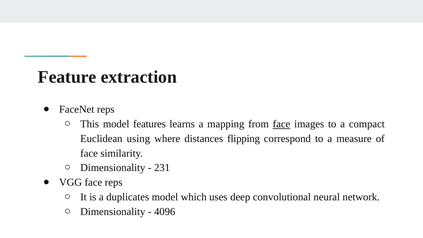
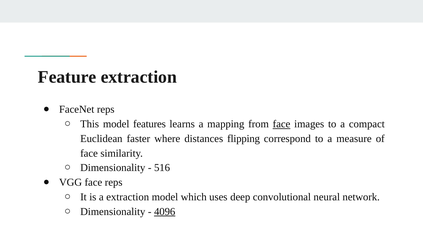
using: using -> faster (138, 139)
231: 231 -> 516 (162, 168)
a duplicates: duplicates -> extraction (128, 197)
4096 underline: none -> present (165, 212)
